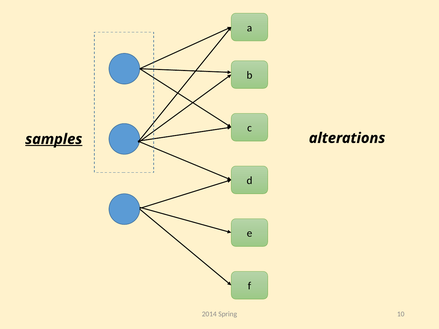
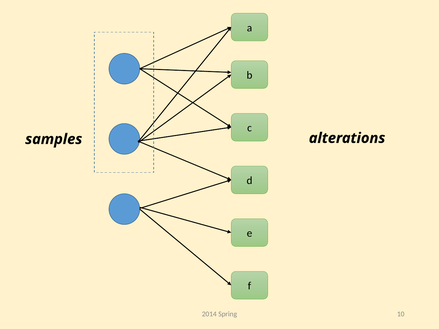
samples underline: present -> none (54, 139)
